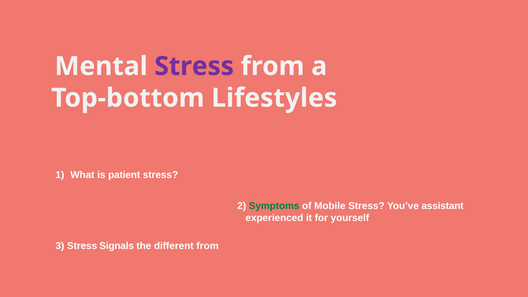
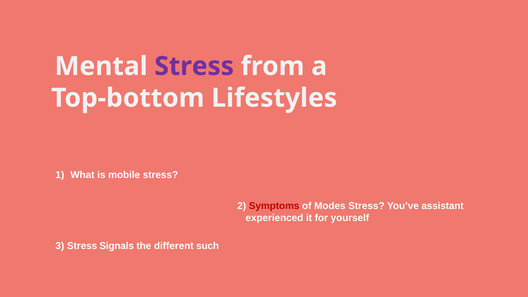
patient: patient -> mobile (124, 175)
Symptoms colour: green -> red (274, 206)
Mobile: Mobile -> Modes (330, 206)
different from: from -> such (208, 246)
